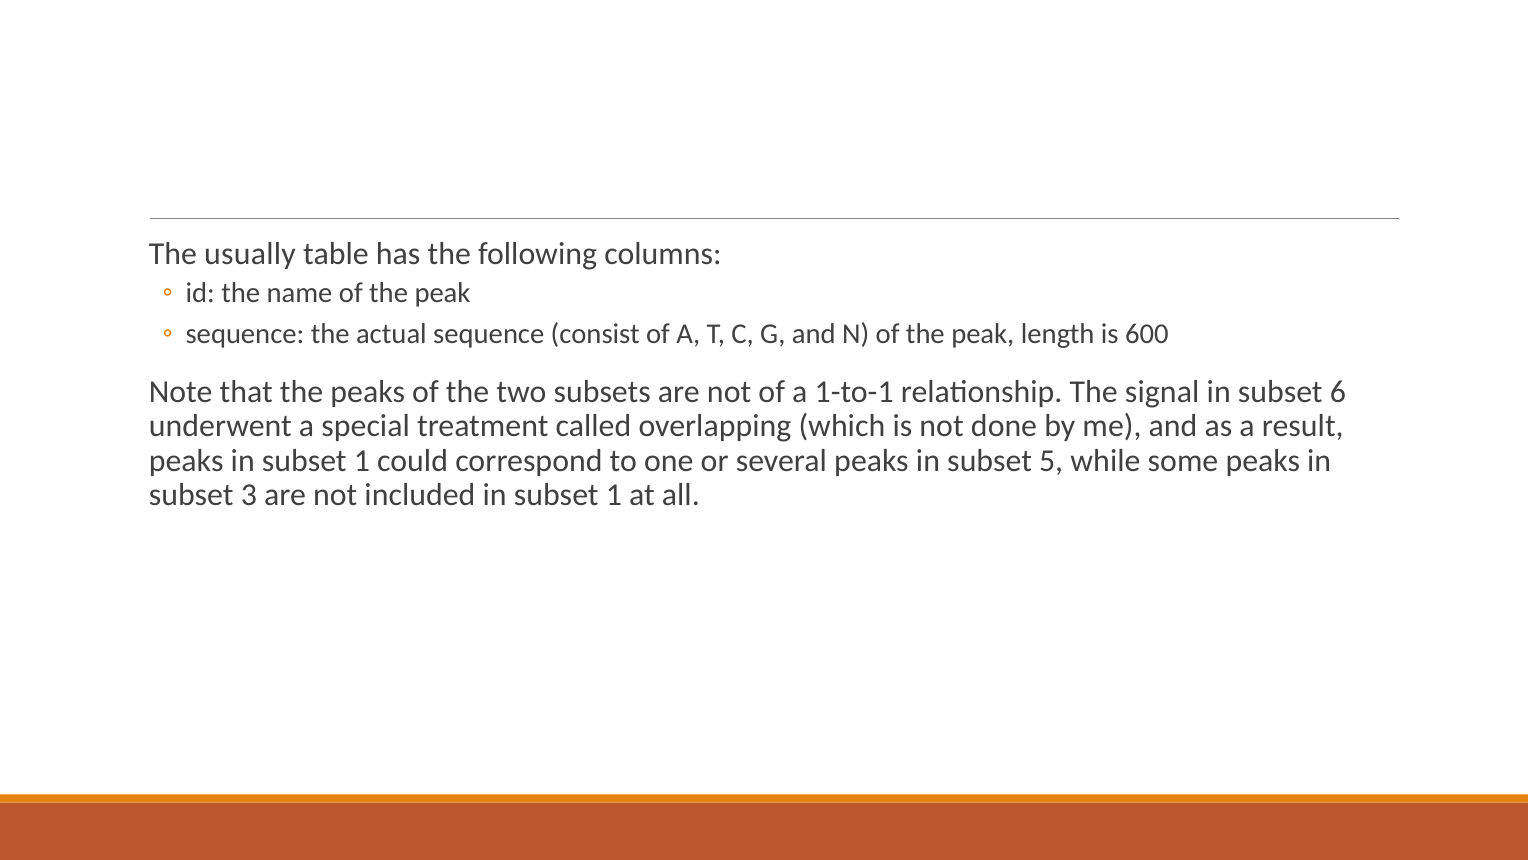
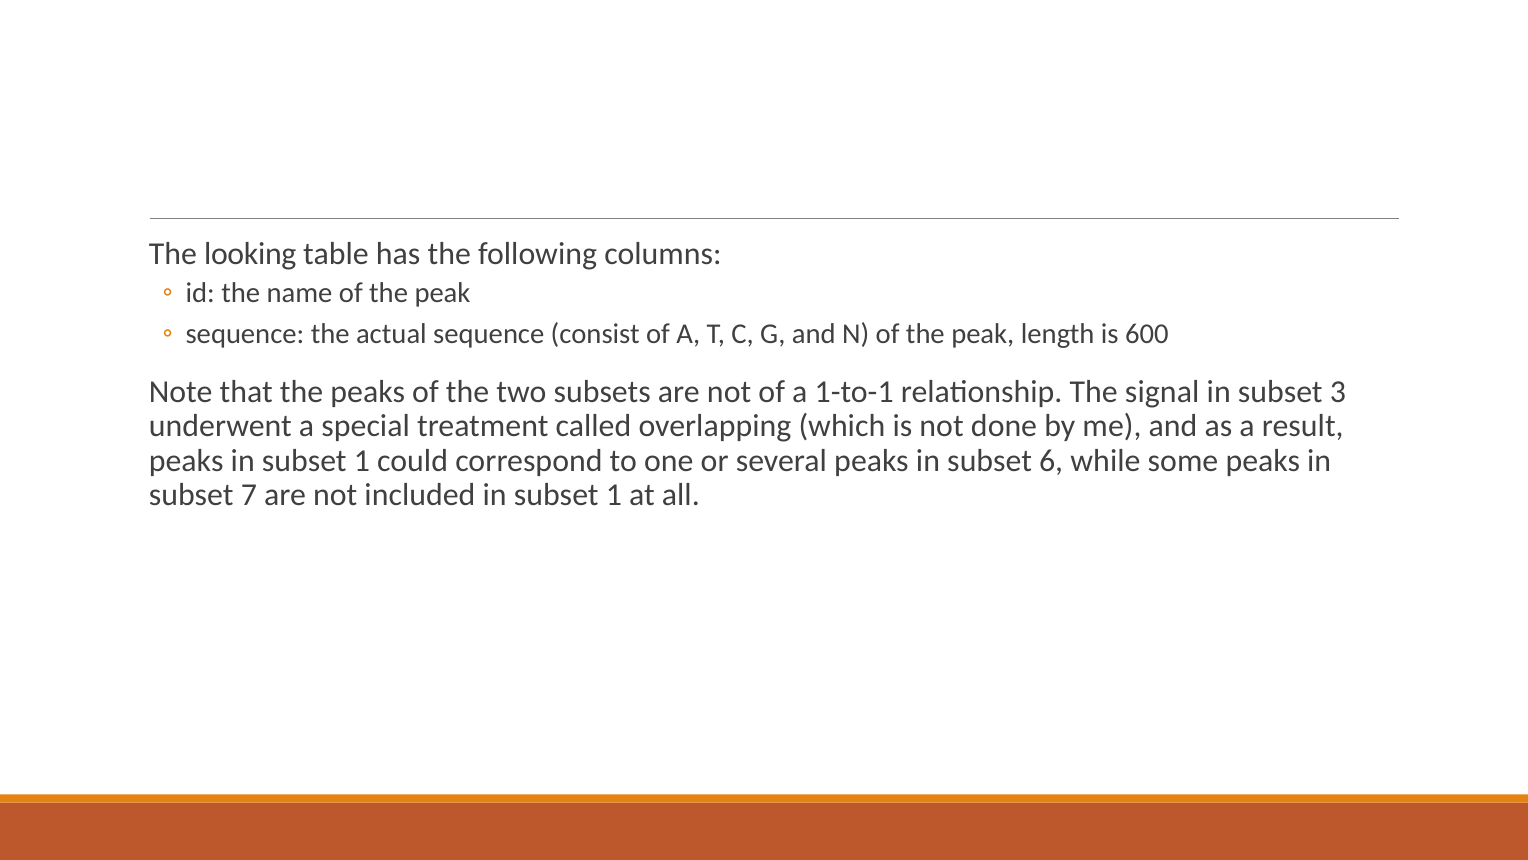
usually: usually -> looking (250, 254)
6: 6 -> 3 (1338, 392)
5: 5 -> 6 (1051, 461)
3: 3 -> 7 (249, 495)
